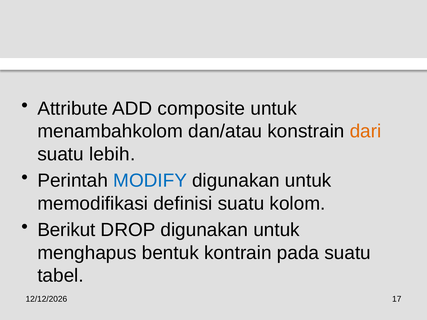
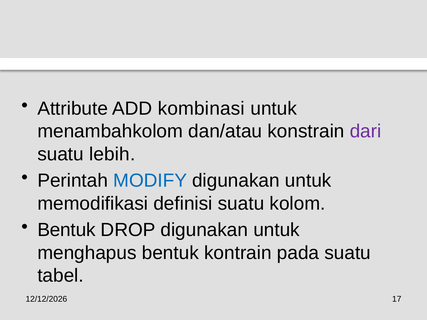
composite: composite -> kombinasi (201, 109)
dari colour: orange -> purple (366, 131)
Berikut: Berikut -> Bentuk (66, 230)
